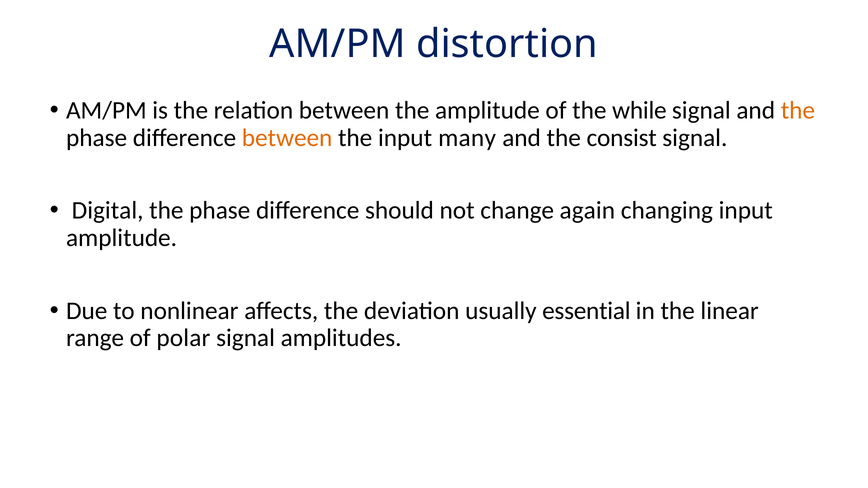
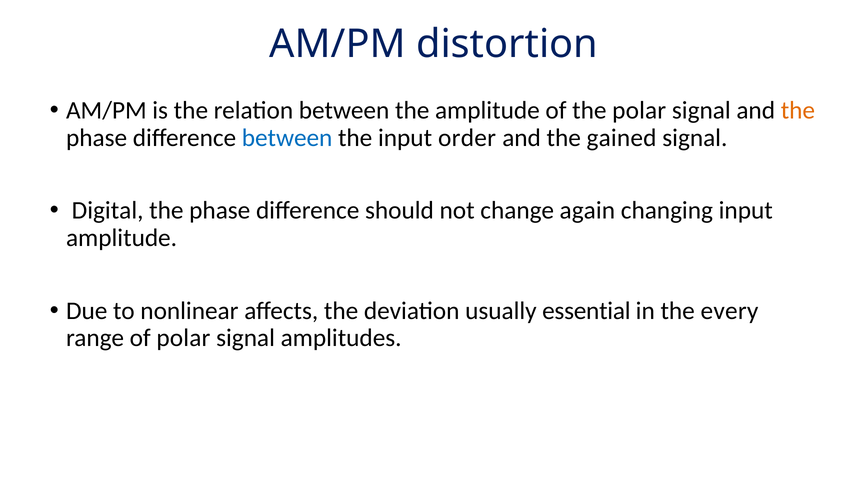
the while: while -> polar (639, 111)
between colour: orange -> blue (287, 138)
many: many -> order (467, 138)
consist: consist -> gained (622, 138)
linear: linear -> every (730, 311)
